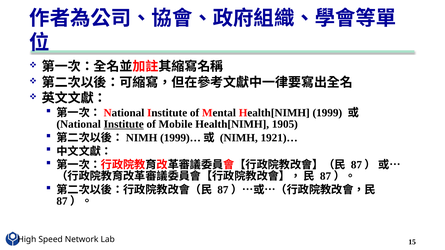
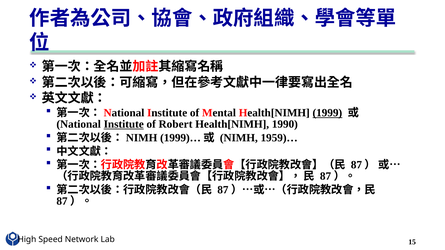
1999 underline: none -> present (327, 113)
Mobile: Mobile -> Robert (176, 124)
1905: 1905 -> 1990 (285, 124)
1921)…: 1921)… -> 1959)… (279, 138)
